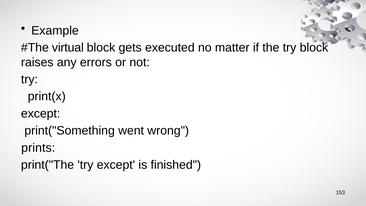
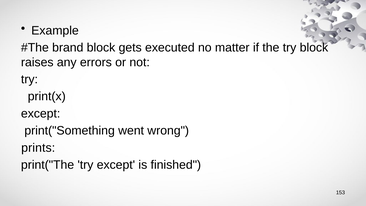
virtual: virtual -> brand (68, 48)
